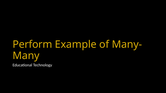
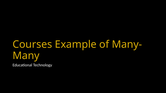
Perform: Perform -> Courses (32, 45)
